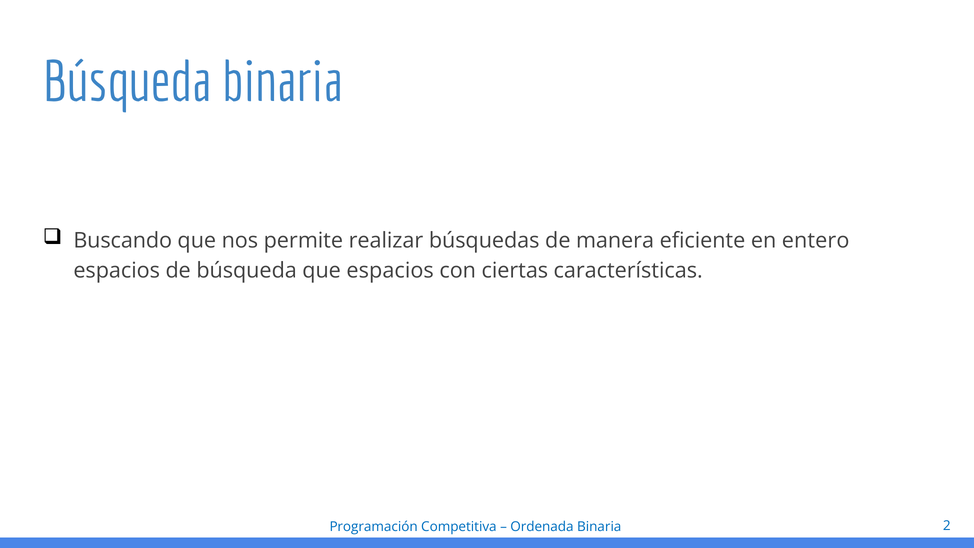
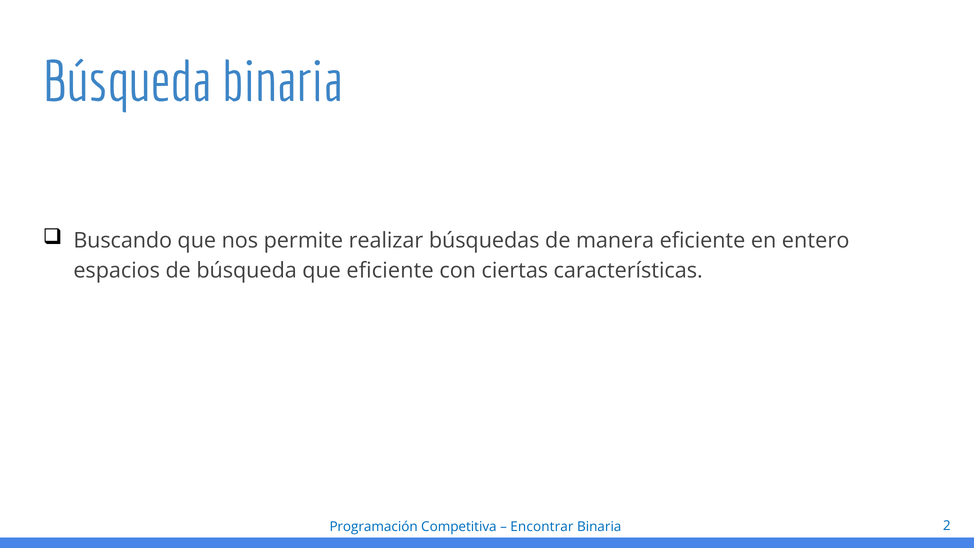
que espacios: espacios -> eficiente (390, 271)
Ordenada: Ordenada -> Encontrar (542, 527)
